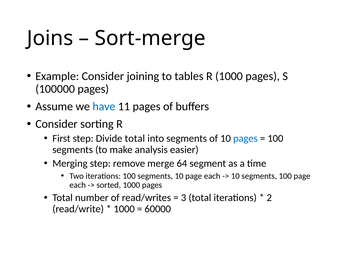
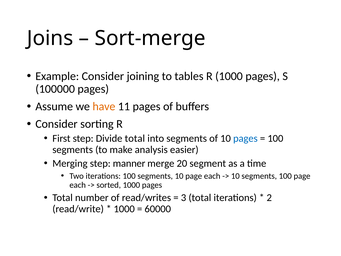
have colour: blue -> orange (104, 106)
remove: remove -> manner (129, 163)
64: 64 -> 20 (182, 163)
